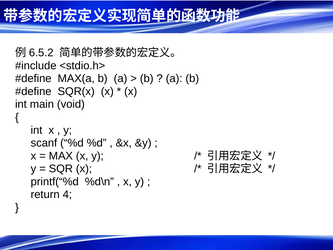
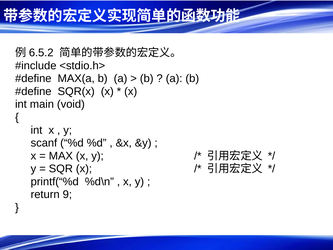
4: 4 -> 9 (67, 194)
